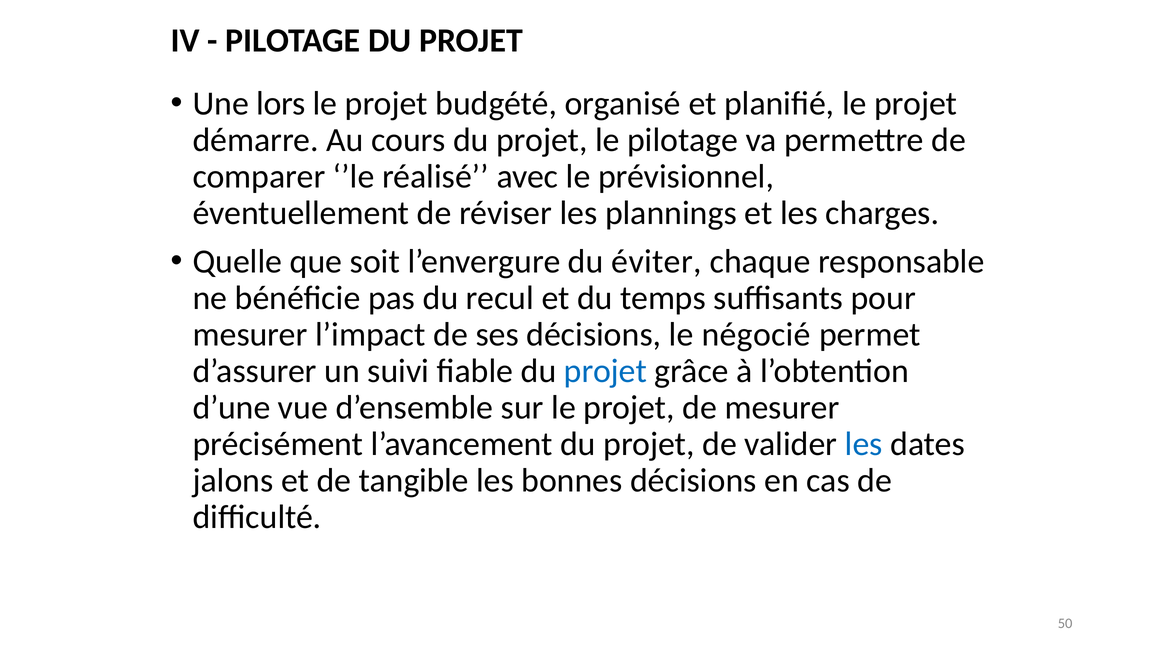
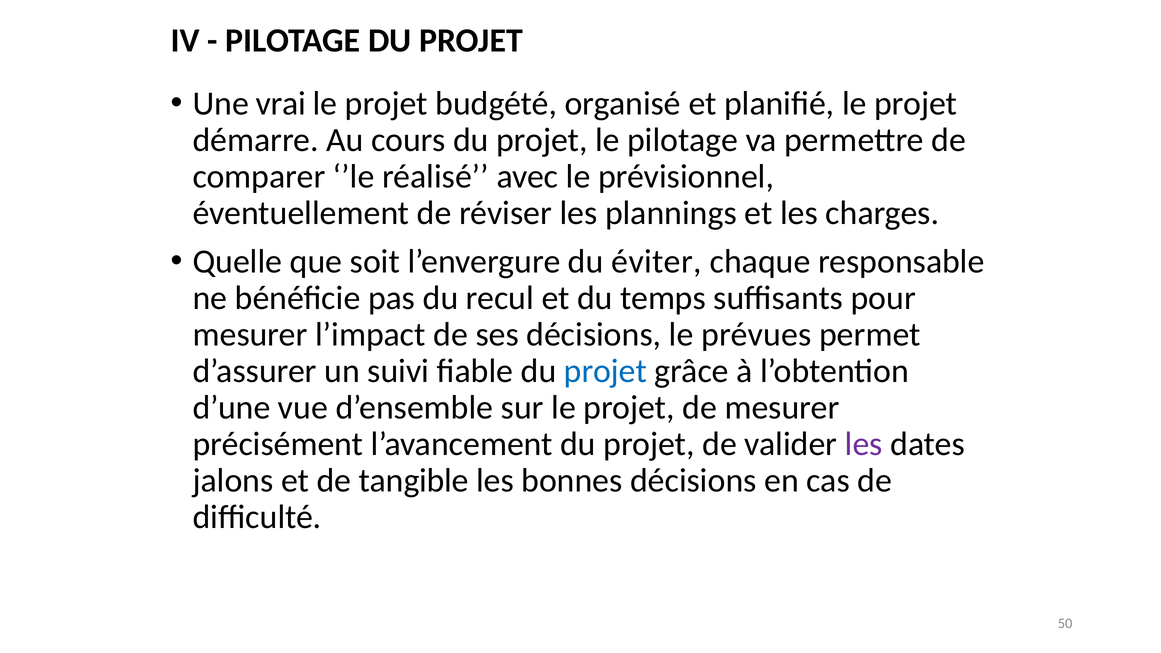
lors: lors -> vrai (281, 103)
négocié: négocié -> prévues (756, 335)
les colour: blue -> purple (864, 444)
